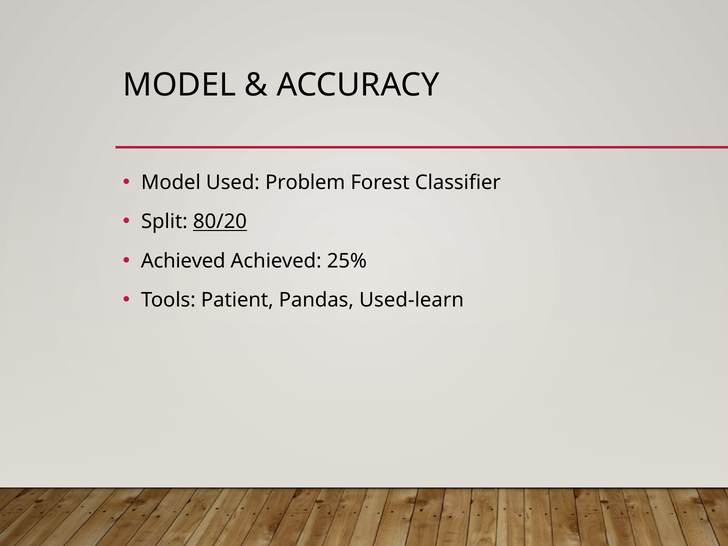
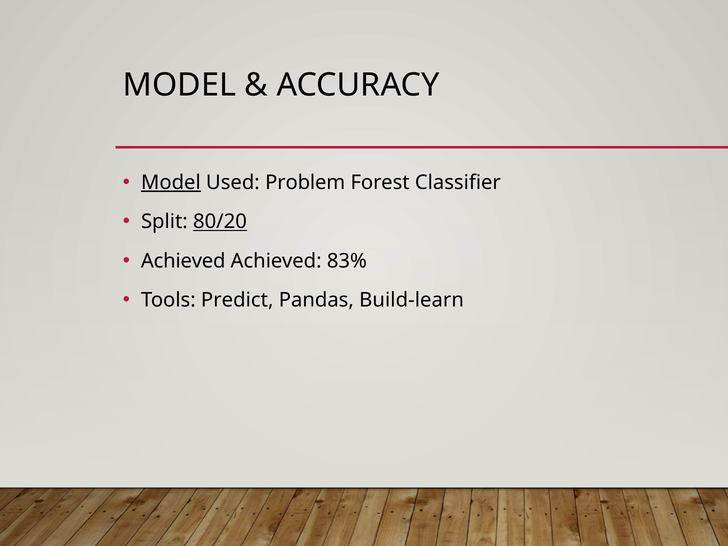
Model underline: none -> present (171, 183)
25%: 25% -> 83% (347, 261)
Patient: Patient -> Predict (237, 300)
Used-learn: Used-learn -> Build-learn (412, 300)
